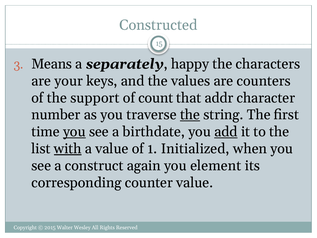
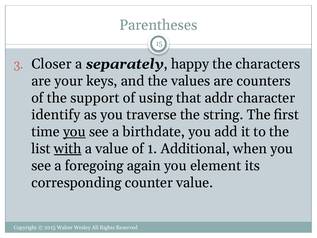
Constructed: Constructed -> Parentheses (158, 25)
Means: Means -> Closer (52, 64)
count: count -> using (156, 98)
number: number -> identify (56, 115)
the underline: present -> none (190, 115)
add underline: present -> none (226, 132)
Initialized: Initialized -> Additional (195, 149)
construct: construct -> foregoing (94, 165)
